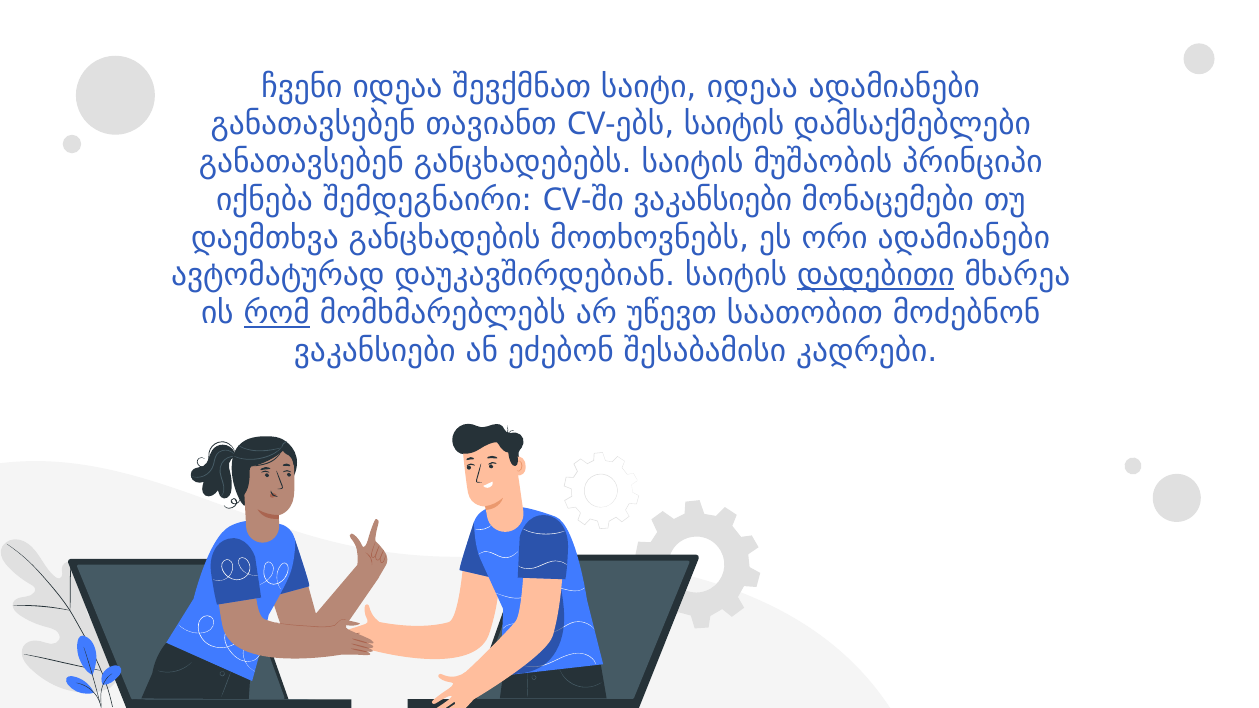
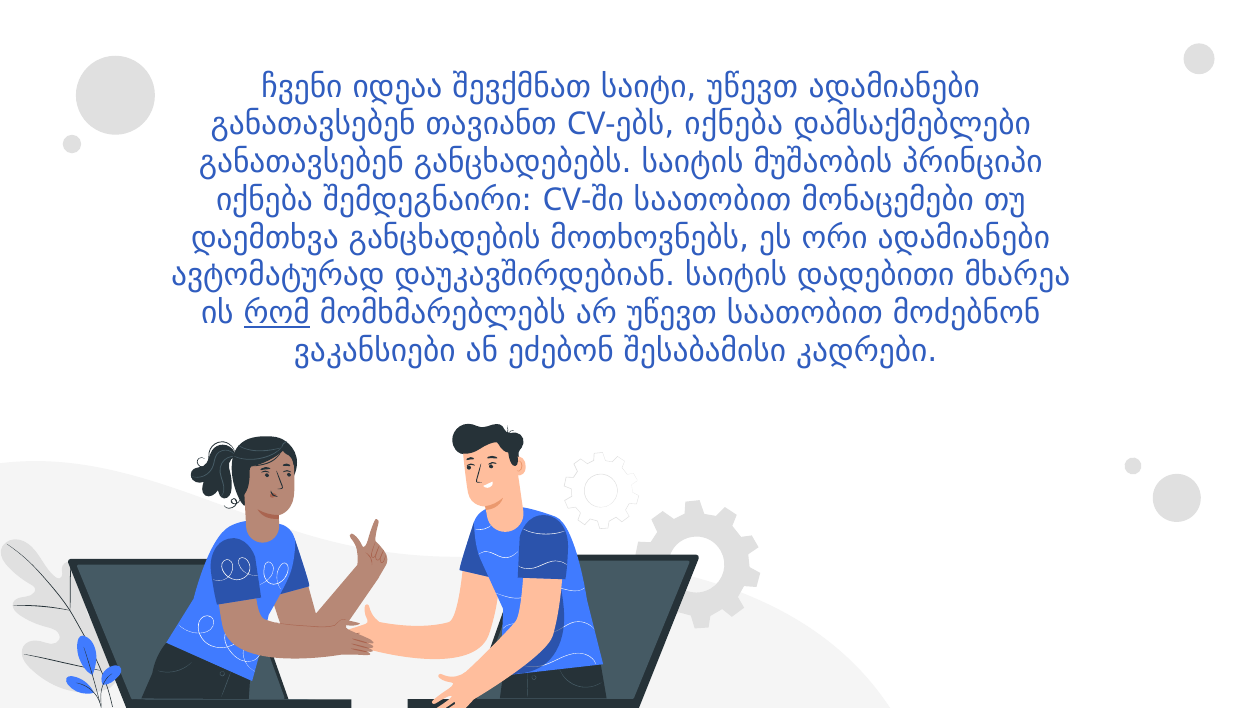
საიტი იდეაა: იდეაა -> უწევთ (752, 87)
საიტის: საიტის -> იქნება (734, 125)
ვაკანსიები: ვაკანსიები -> საათობით (713, 200)
დადებითი underline: present -> none (876, 276)
